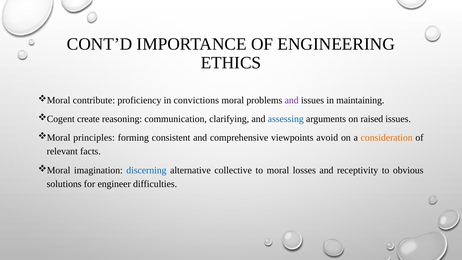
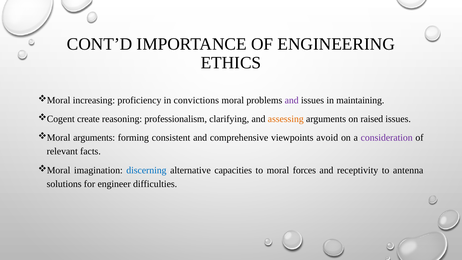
contribute: contribute -> increasing (94, 100)
communication: communication -> professionalism (176, 119)
assessing colour: blue -> orange (286, 119)
principles: principles -> arguments (94, 138)
consideration colour: orange -> purple (387, 138)
collective: collective -> capacities (233, 170)
losses: losses -> forces (304, 170)
obvious: obvious -> antenna (408, 170)
